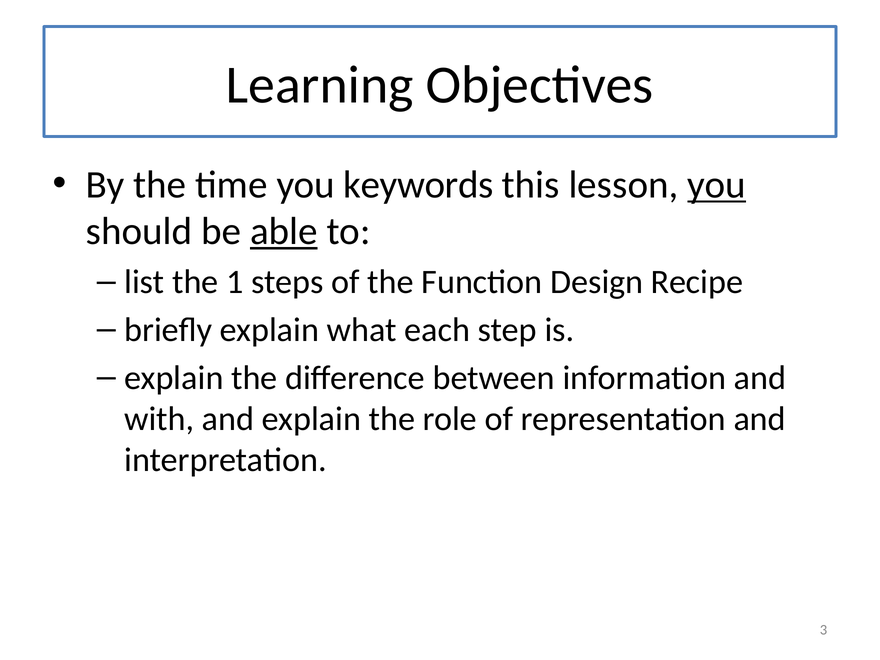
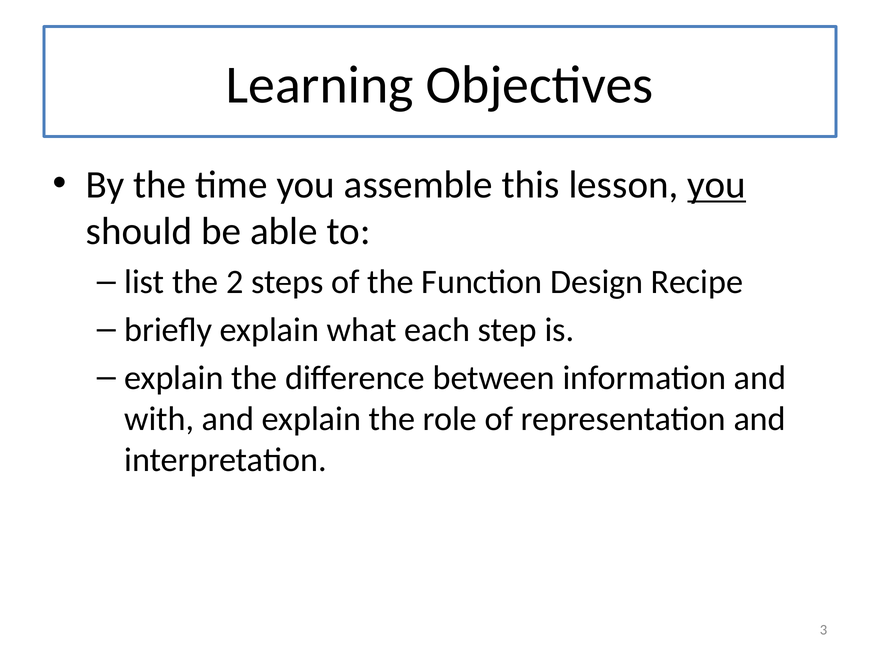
keywords: keywords -> assemble (418, 185)
able underline: present -> none (284, 232)
1: 1 -> 2 (235, 282)
